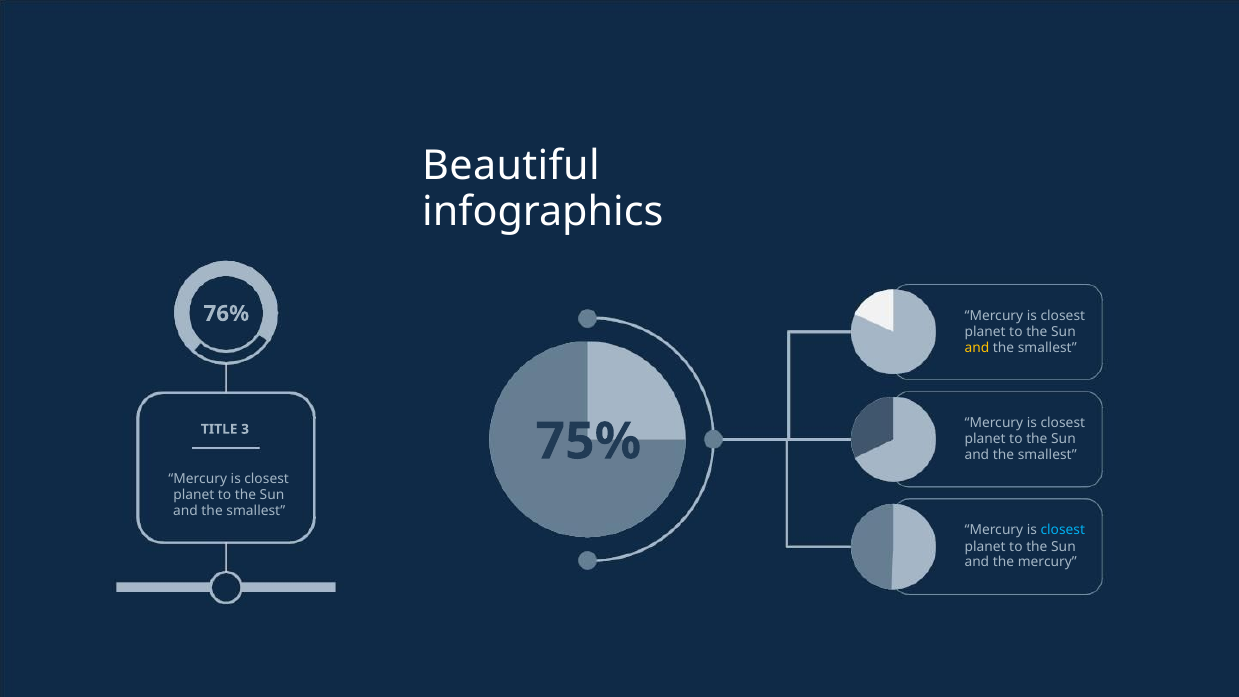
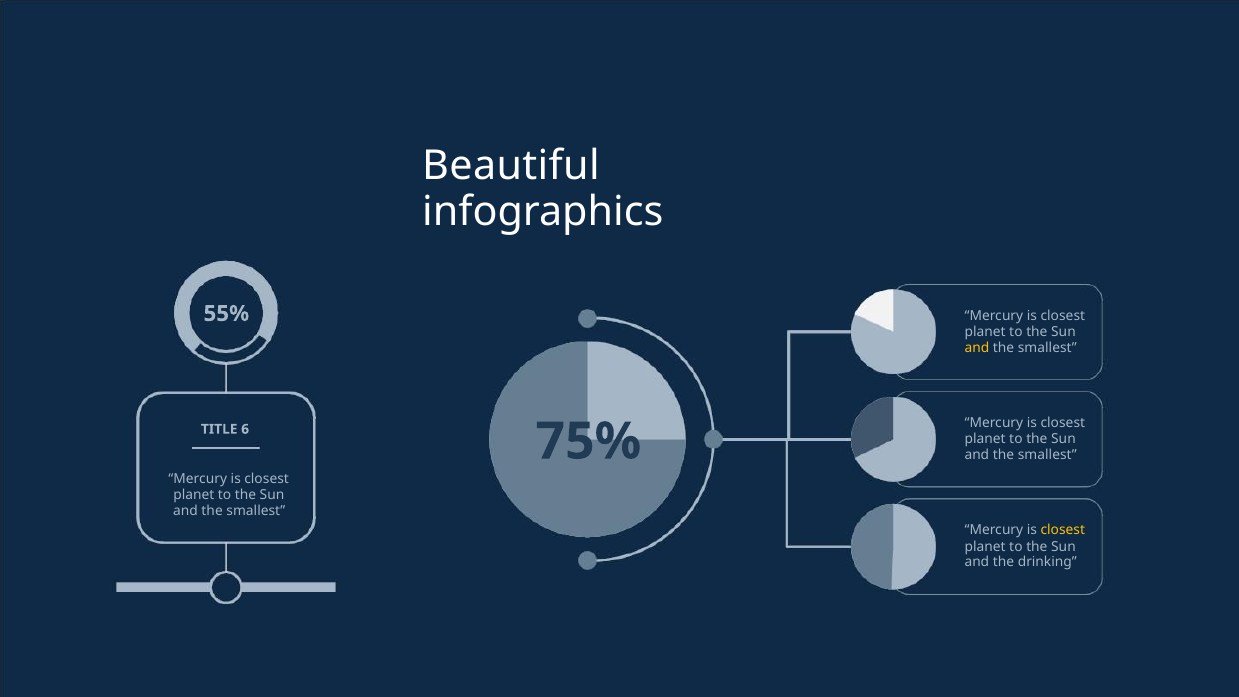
76%: 76% -> 55% (226, 314)
3: 3 -> 6 (245, 429)
closest colour: light blue -> yellow (1063, 530)
the mercury: mercury -> drinking (1047, 562)
